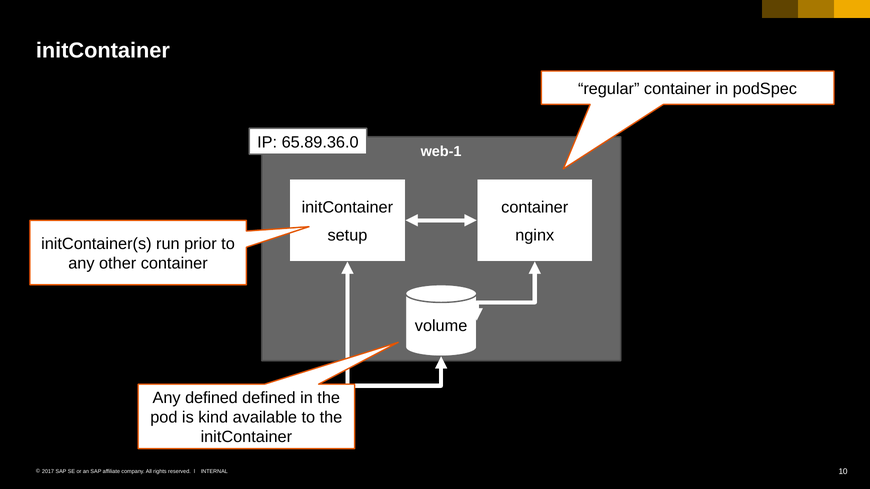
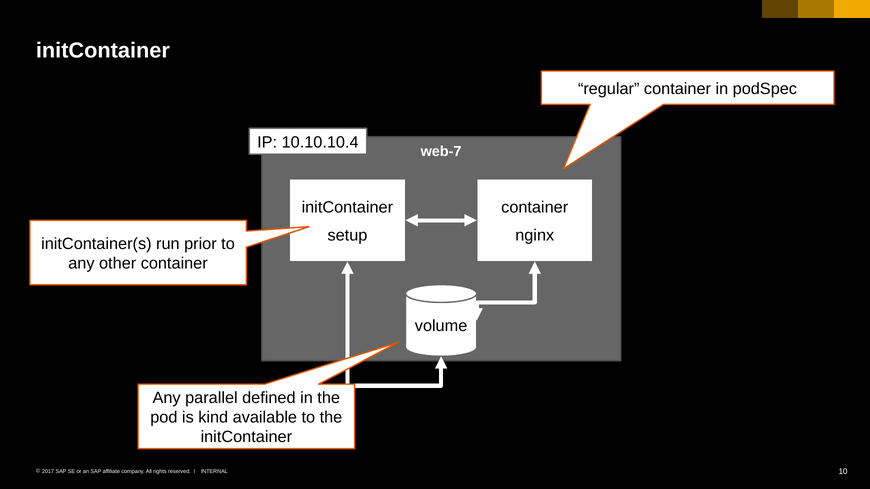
65.89.36.0: 65.89.36.0 -> 10.10.10.4 (320, 142)
web-1: web-1 -> web-7 (441, 152)
Any defined: defined -> parallel (211, 398)
